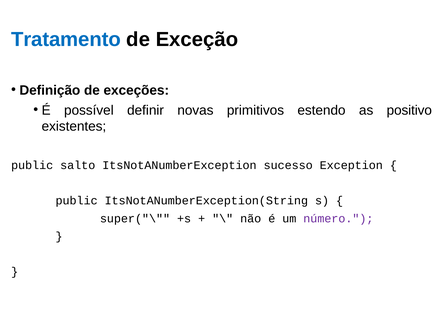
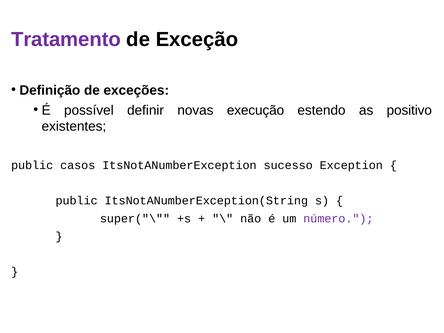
Tratamento colour: blue -> purple (66, 39)
primitivos: primitivos -> execução (256, 110)
salto: salto -> casos (78, 165)
